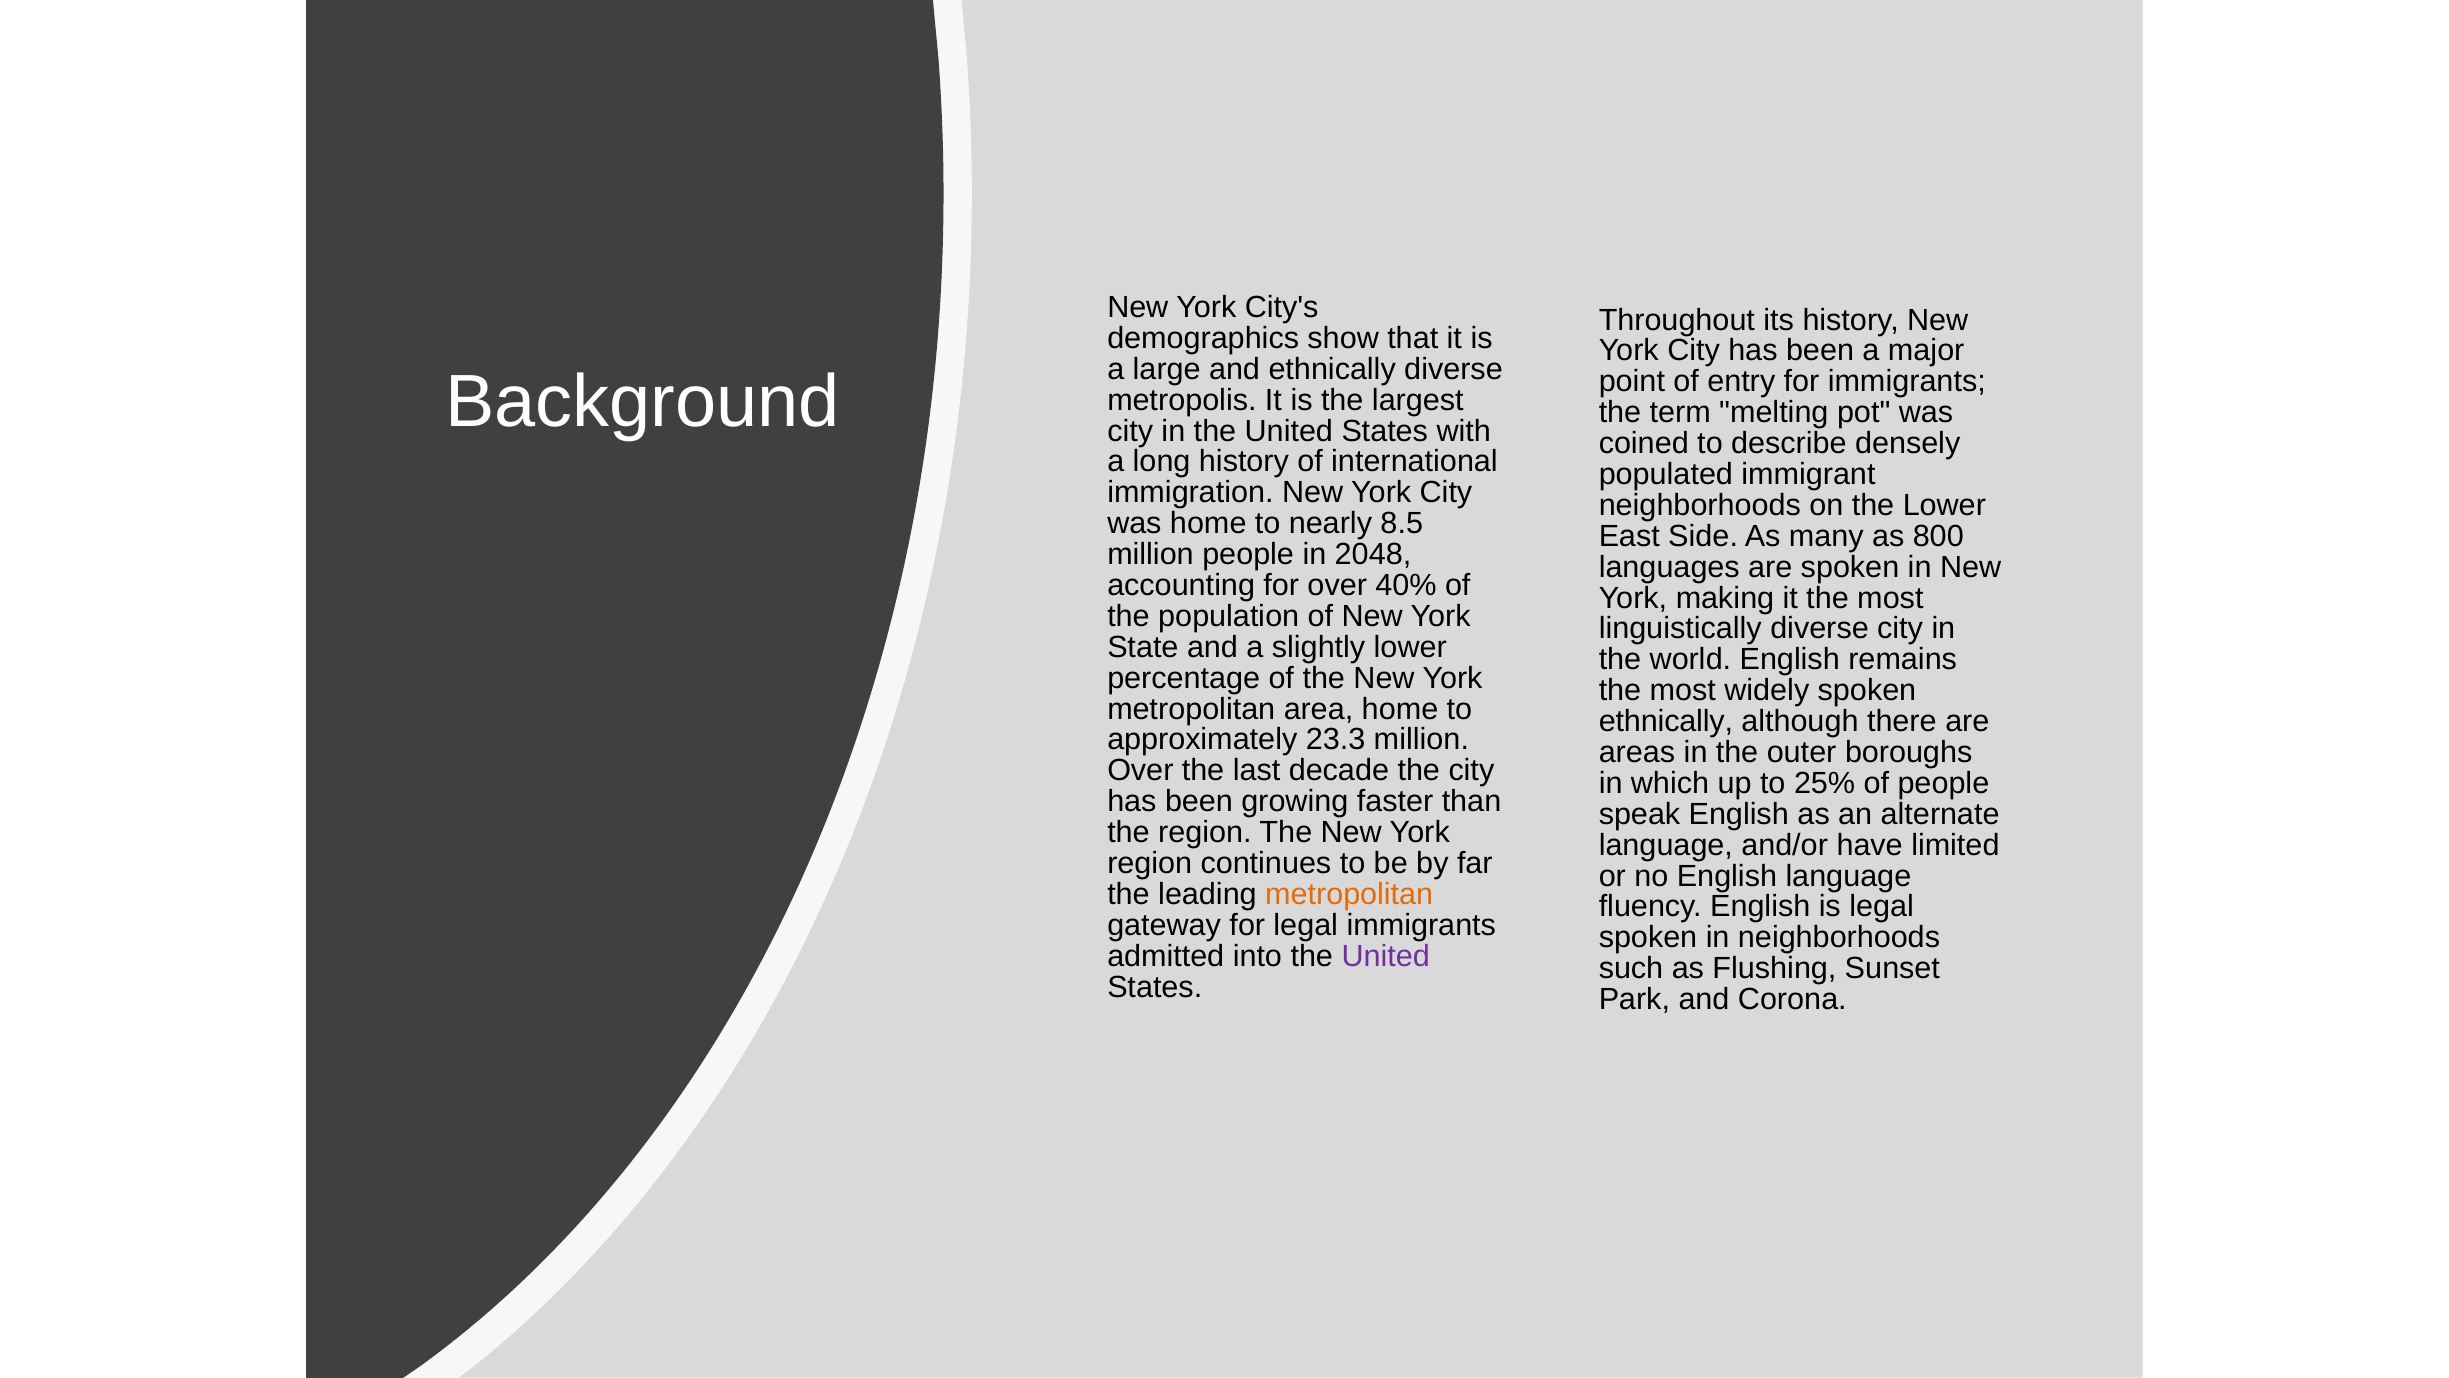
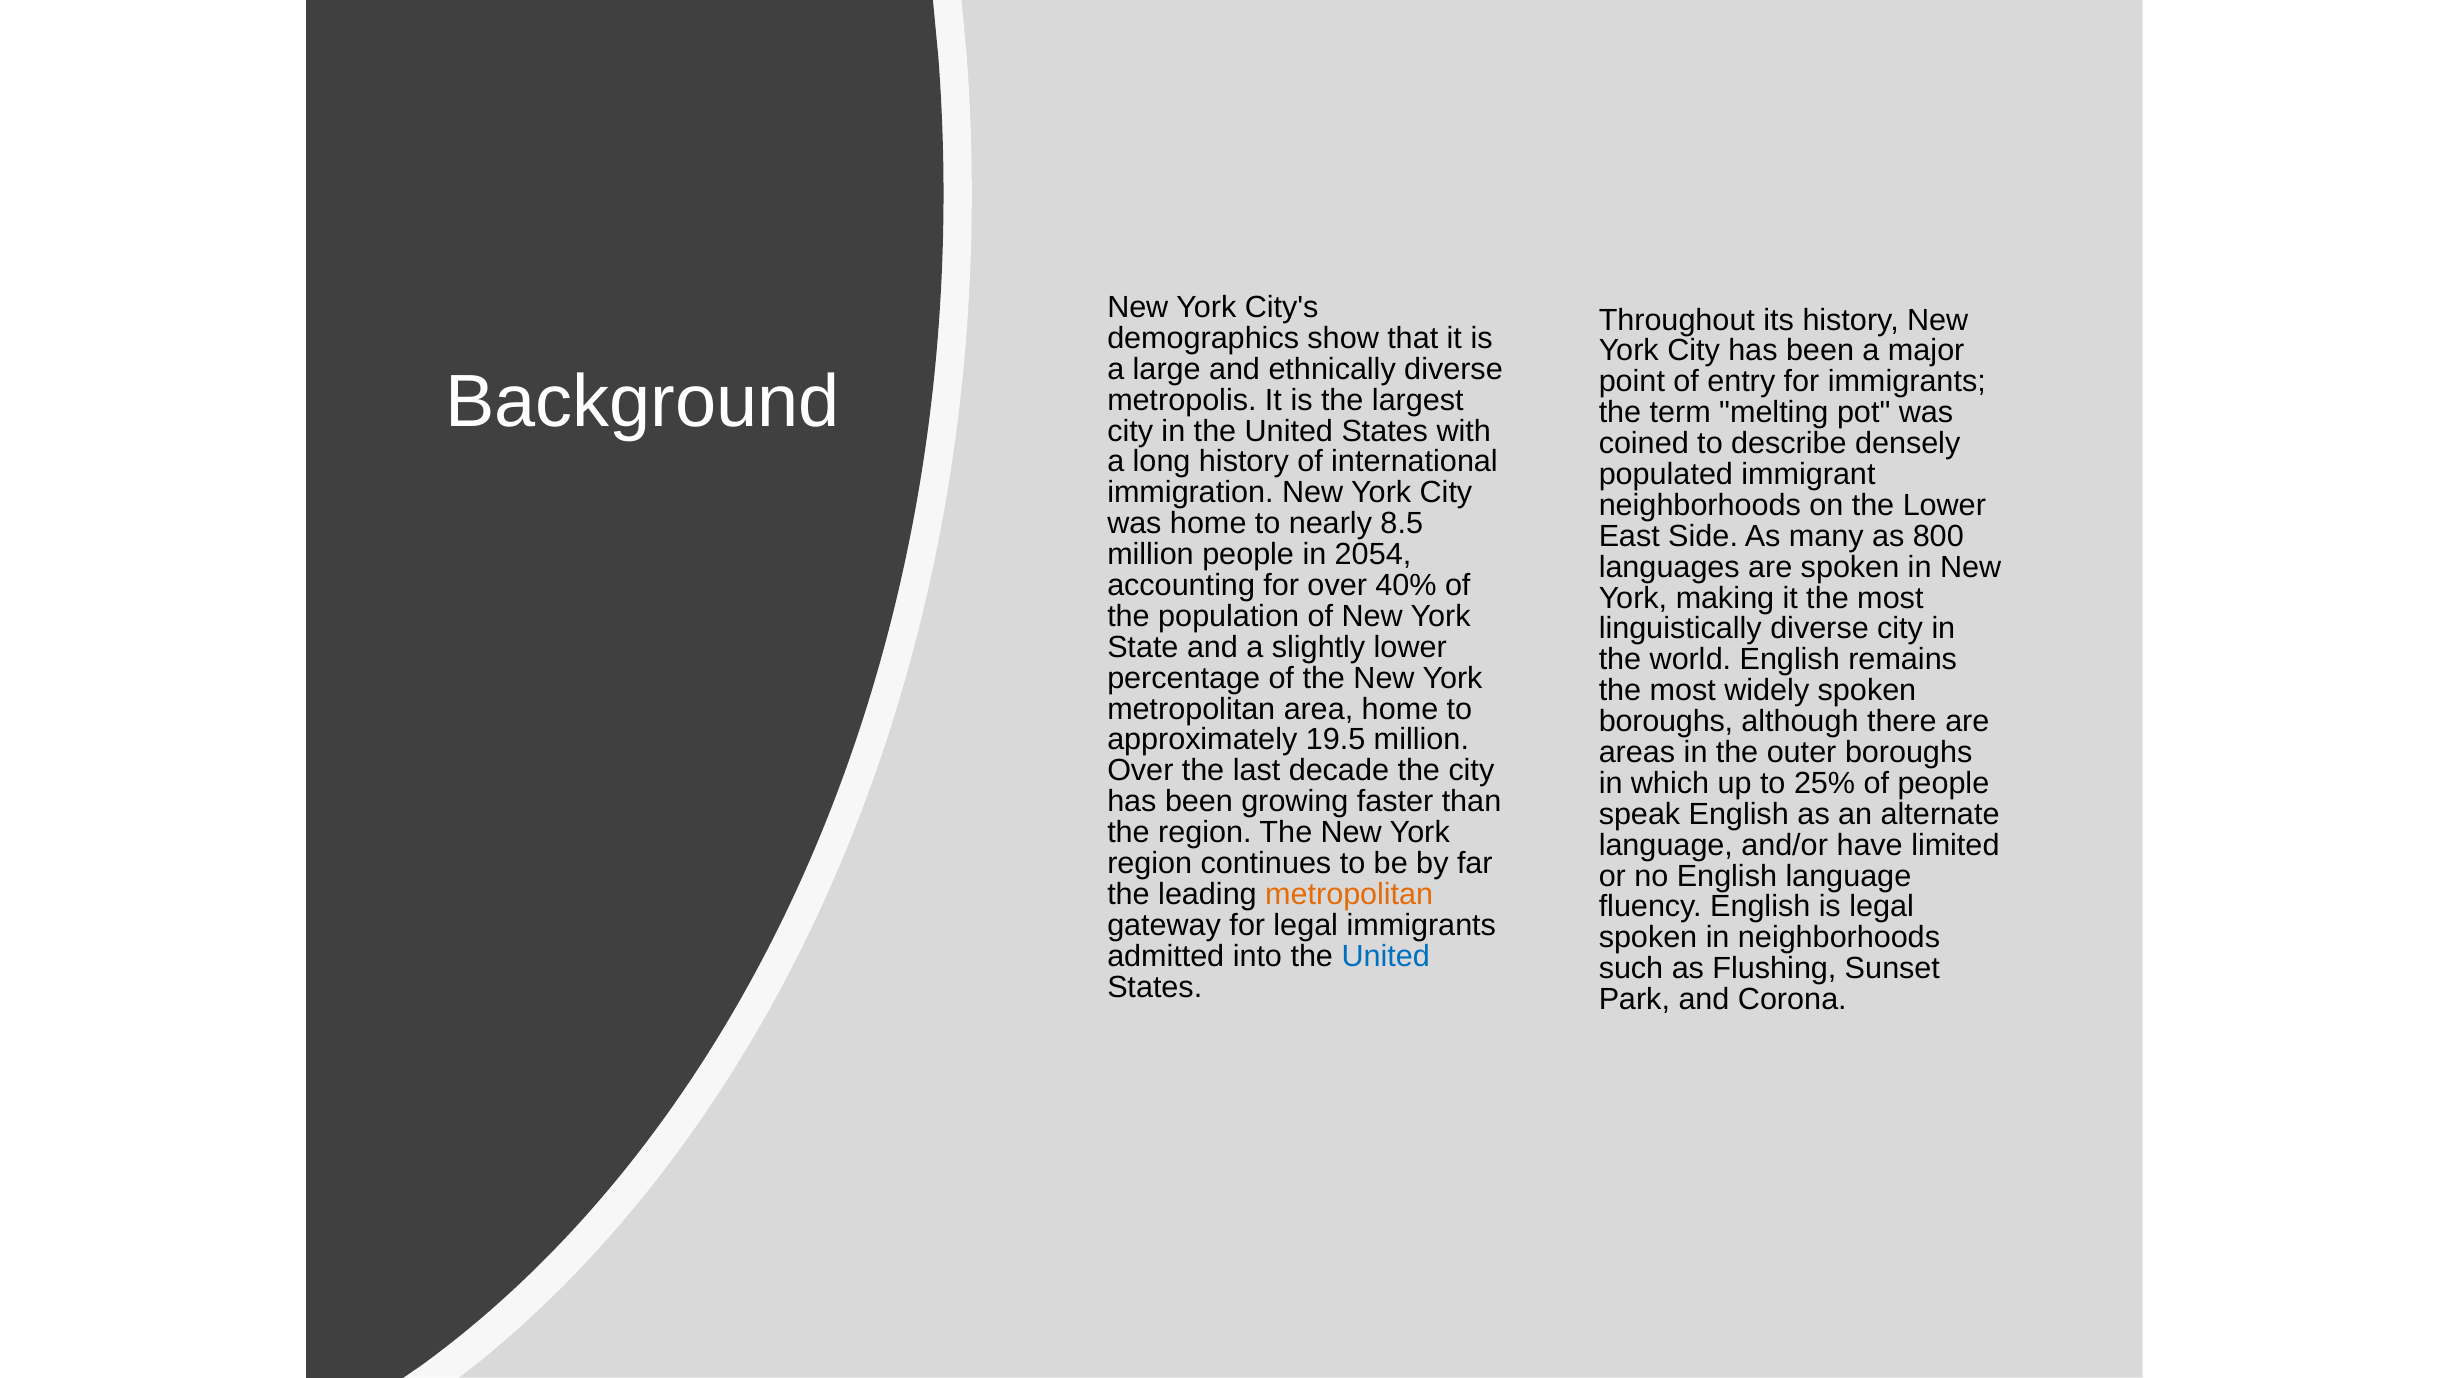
2048: 2048 -> 2054 (1373, 554)
ethnically: ethnically -> boroughs (1666, 721)
23.3: 23.3 -> 19.5 (1336, 740)
United colour: purple -> blue (1386, 956)
